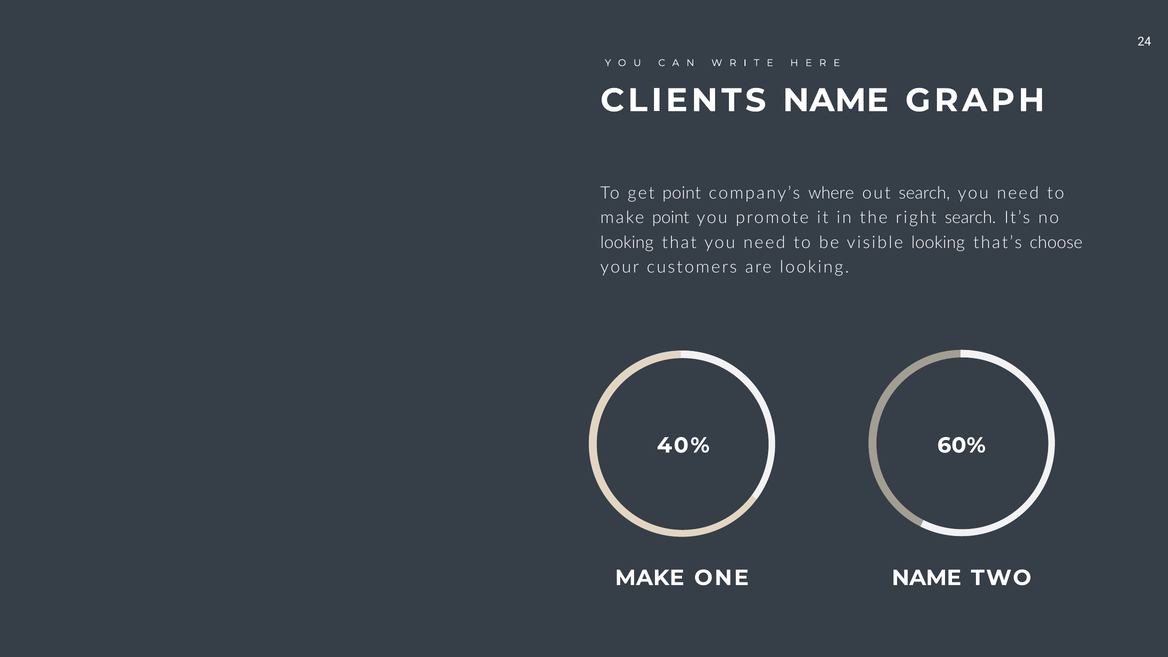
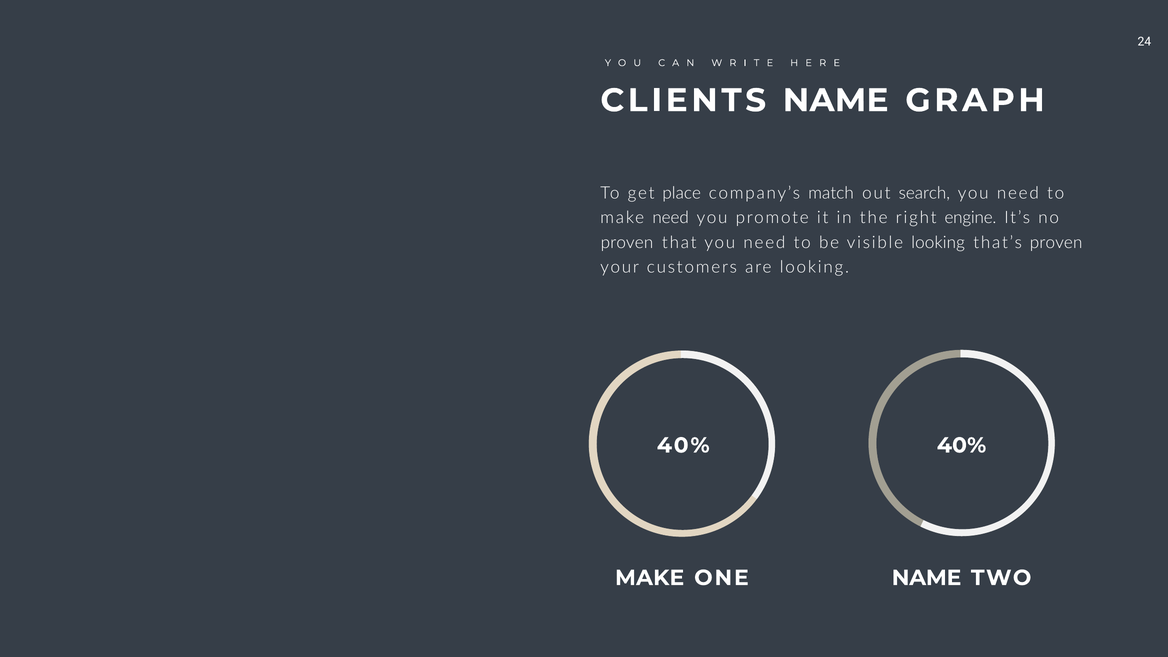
get point: point -> place (682, 193)
where: where -> match (831, 193)
make point: point -> need (671, 218)
right search: search -> engine (970, 218)
looking: looking -> proven (627, 243)
that’s choose: choose -> proven (1056, 243)
40% 60%: 60% -> 40% (962, 445)
